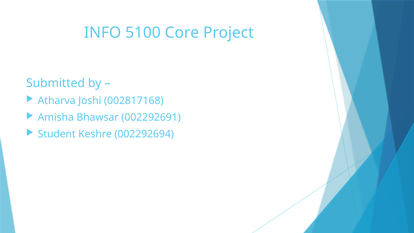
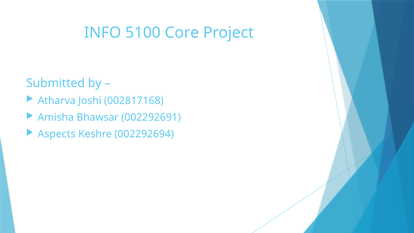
Student: Student -> Aspects (57, 134)
